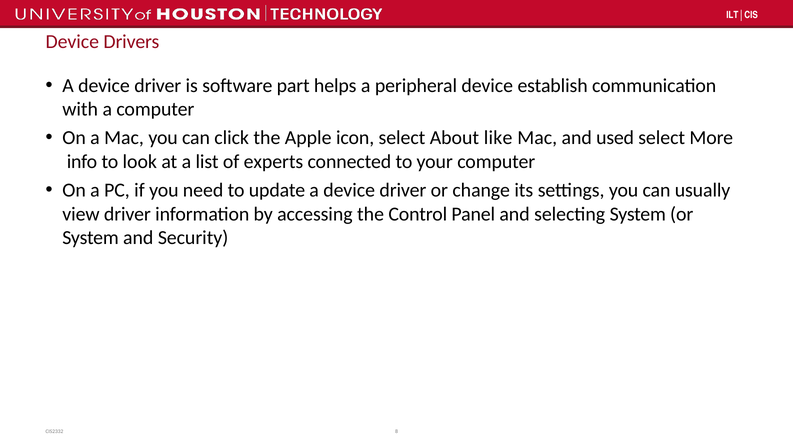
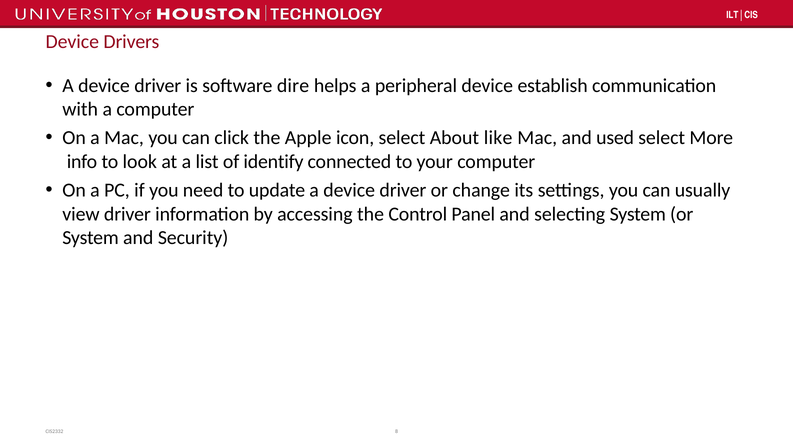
part: part -> dire (293, 86)
experts: experts -> identify (273, 162)
